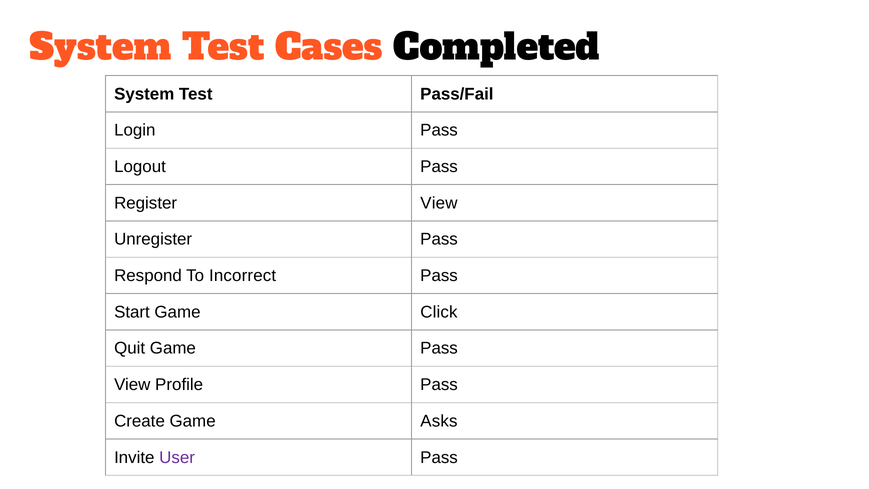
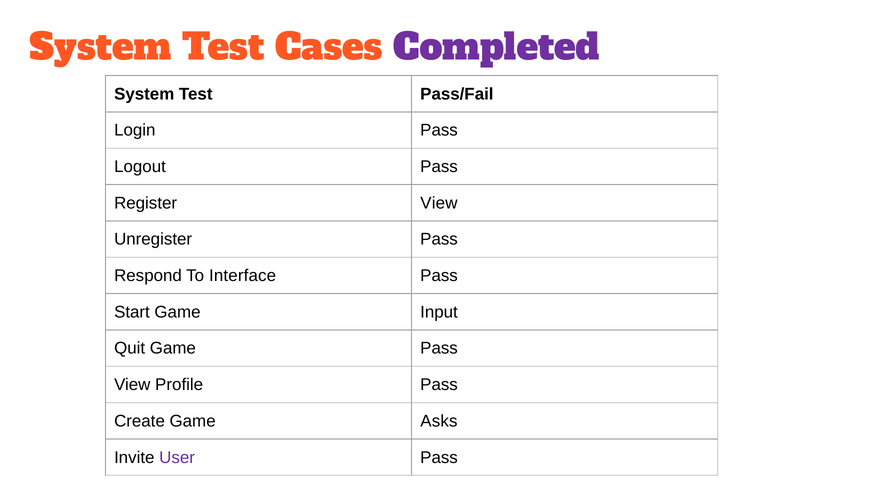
Completed colour: black -> purple (497, 48)
Incorrect: Incorrect -> Interface (243, 276)
Click: Click -> Input (439, 312)
